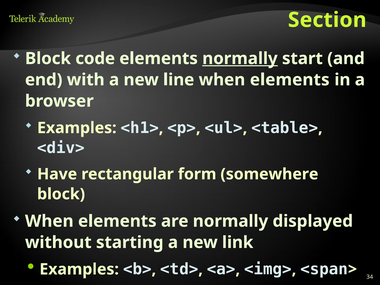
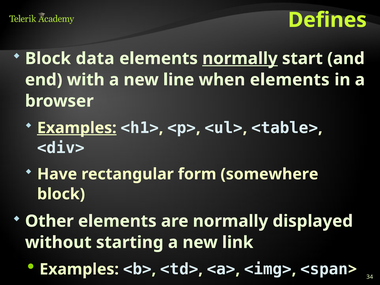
Section: Section -> Defines (327, 20)
code: code -> data (95, 59)
Examples underline: none -> present (77, 128)
When: When -> Other (49, 221)
